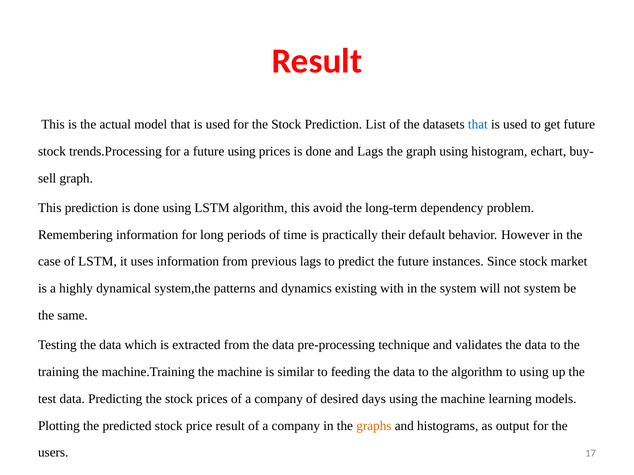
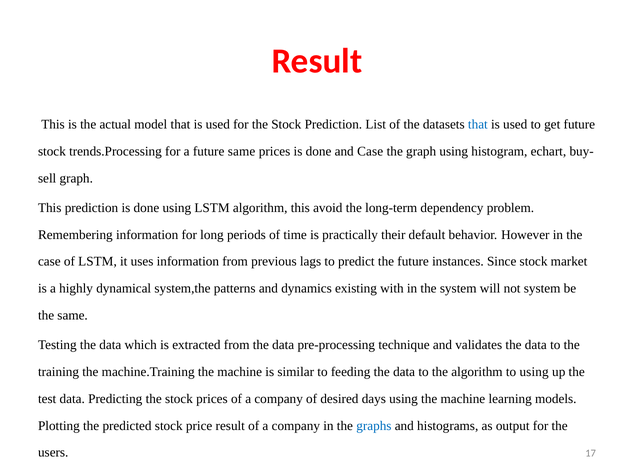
future using: using -> same (242, 152)
and Lags: Lags -> Case (370, 152)
graphs colour: orange -> blue (374, 426)
